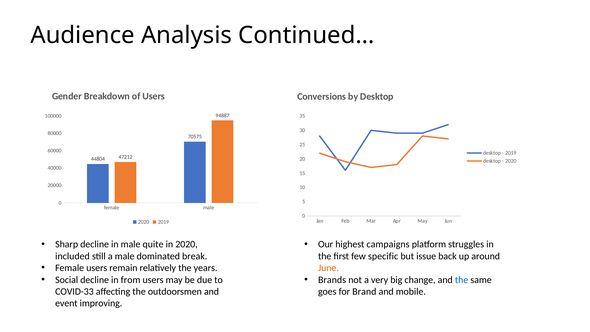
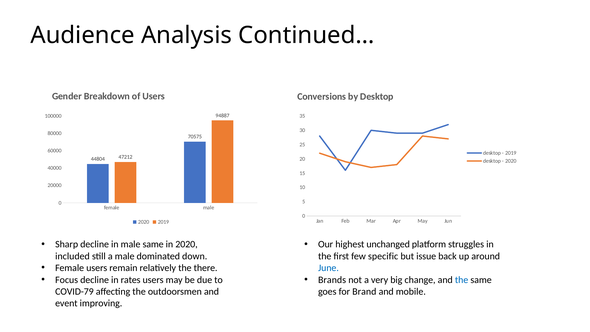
male quite: quite -> same (153, 244)
campaigns: campaigns -> unchanged (388, 244)
break: break -> down (195, 256)
years: years -> there (206, 268)
June colour: orange -> blue (328, 268)
Social: Social -> Focus (67, 280)
from: from -> rates (131, 280)
COVID-33: COVID-33 -> COVID-79 (74, 291)
